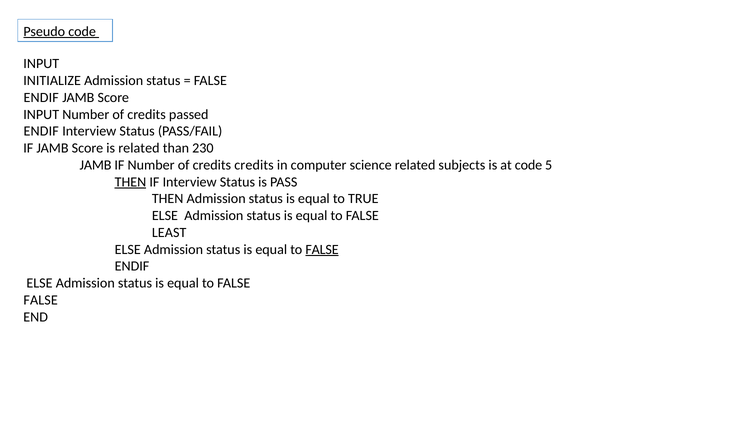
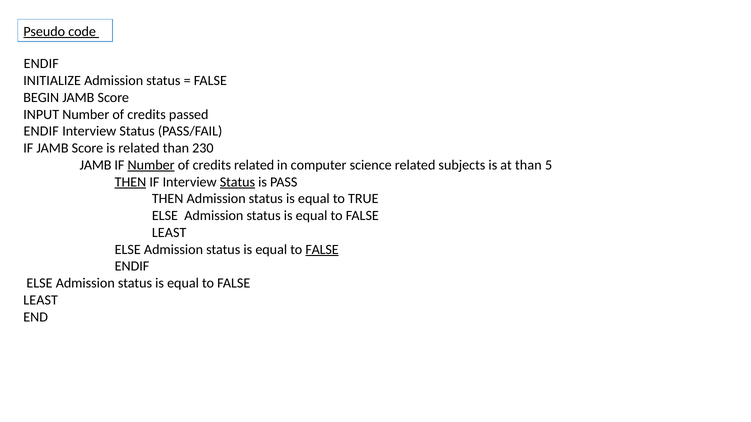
INPUT: INPUT -> ENDIF (41, 64)
ENDIF: ENDIF -> BEGIN (41, 98)
Number underline: none -> present (151, 165)
credits credits: credits -> related (254, 165)
at code: code -> than (528, 165)
Status underline: none -> present (237, 182)
FALSE: FALSE -> LEAST (41, 300)
